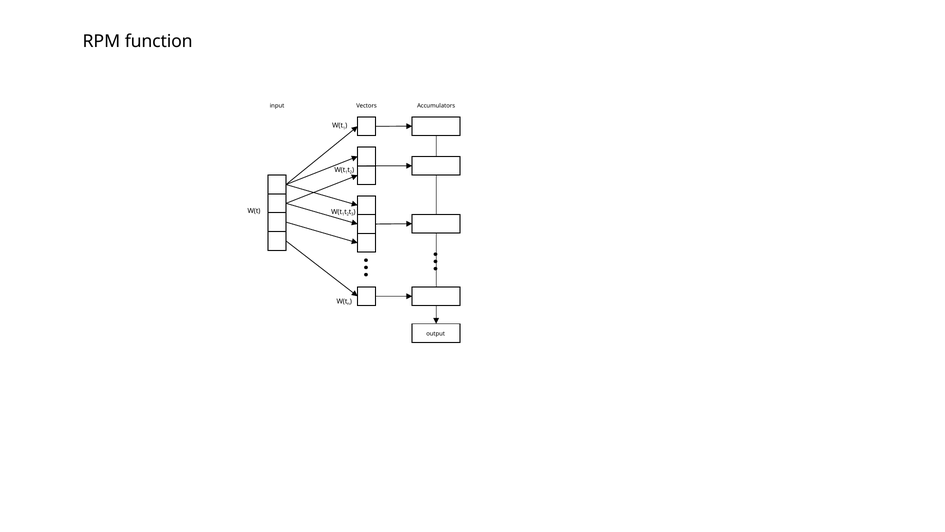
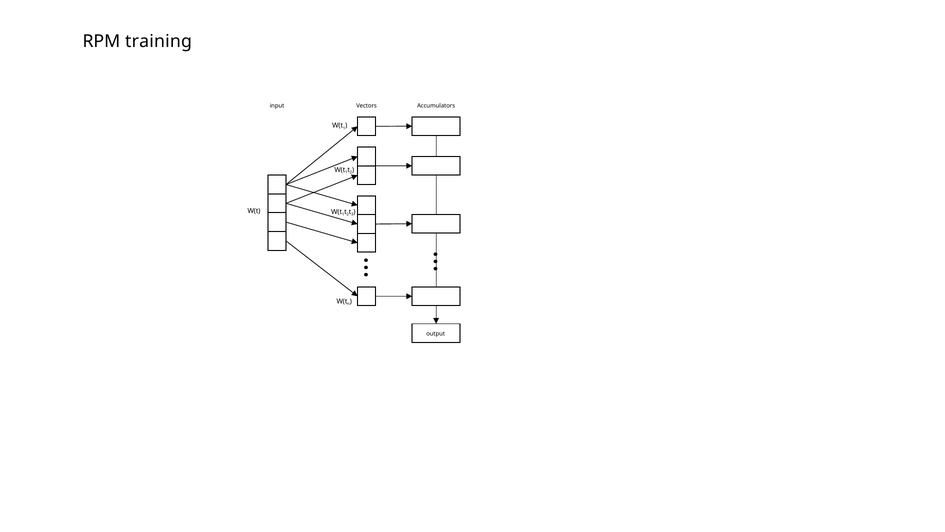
function: function -> training (159, 41)
